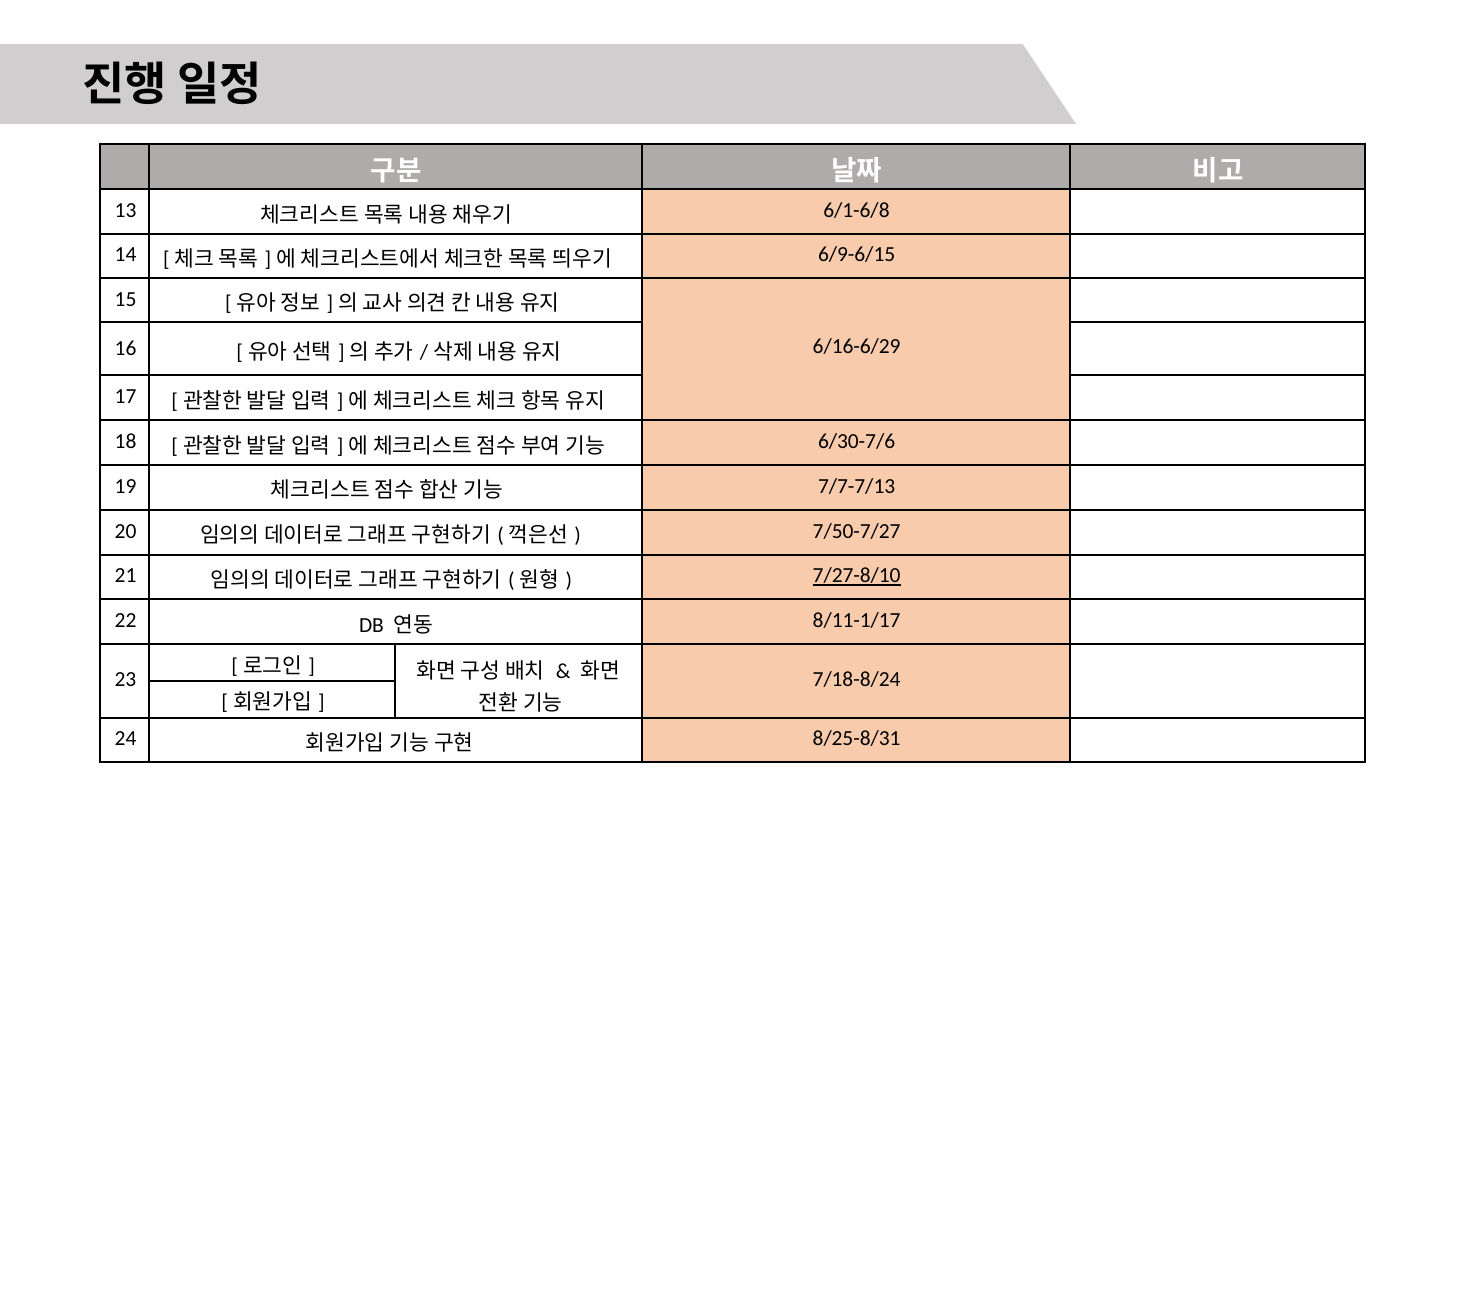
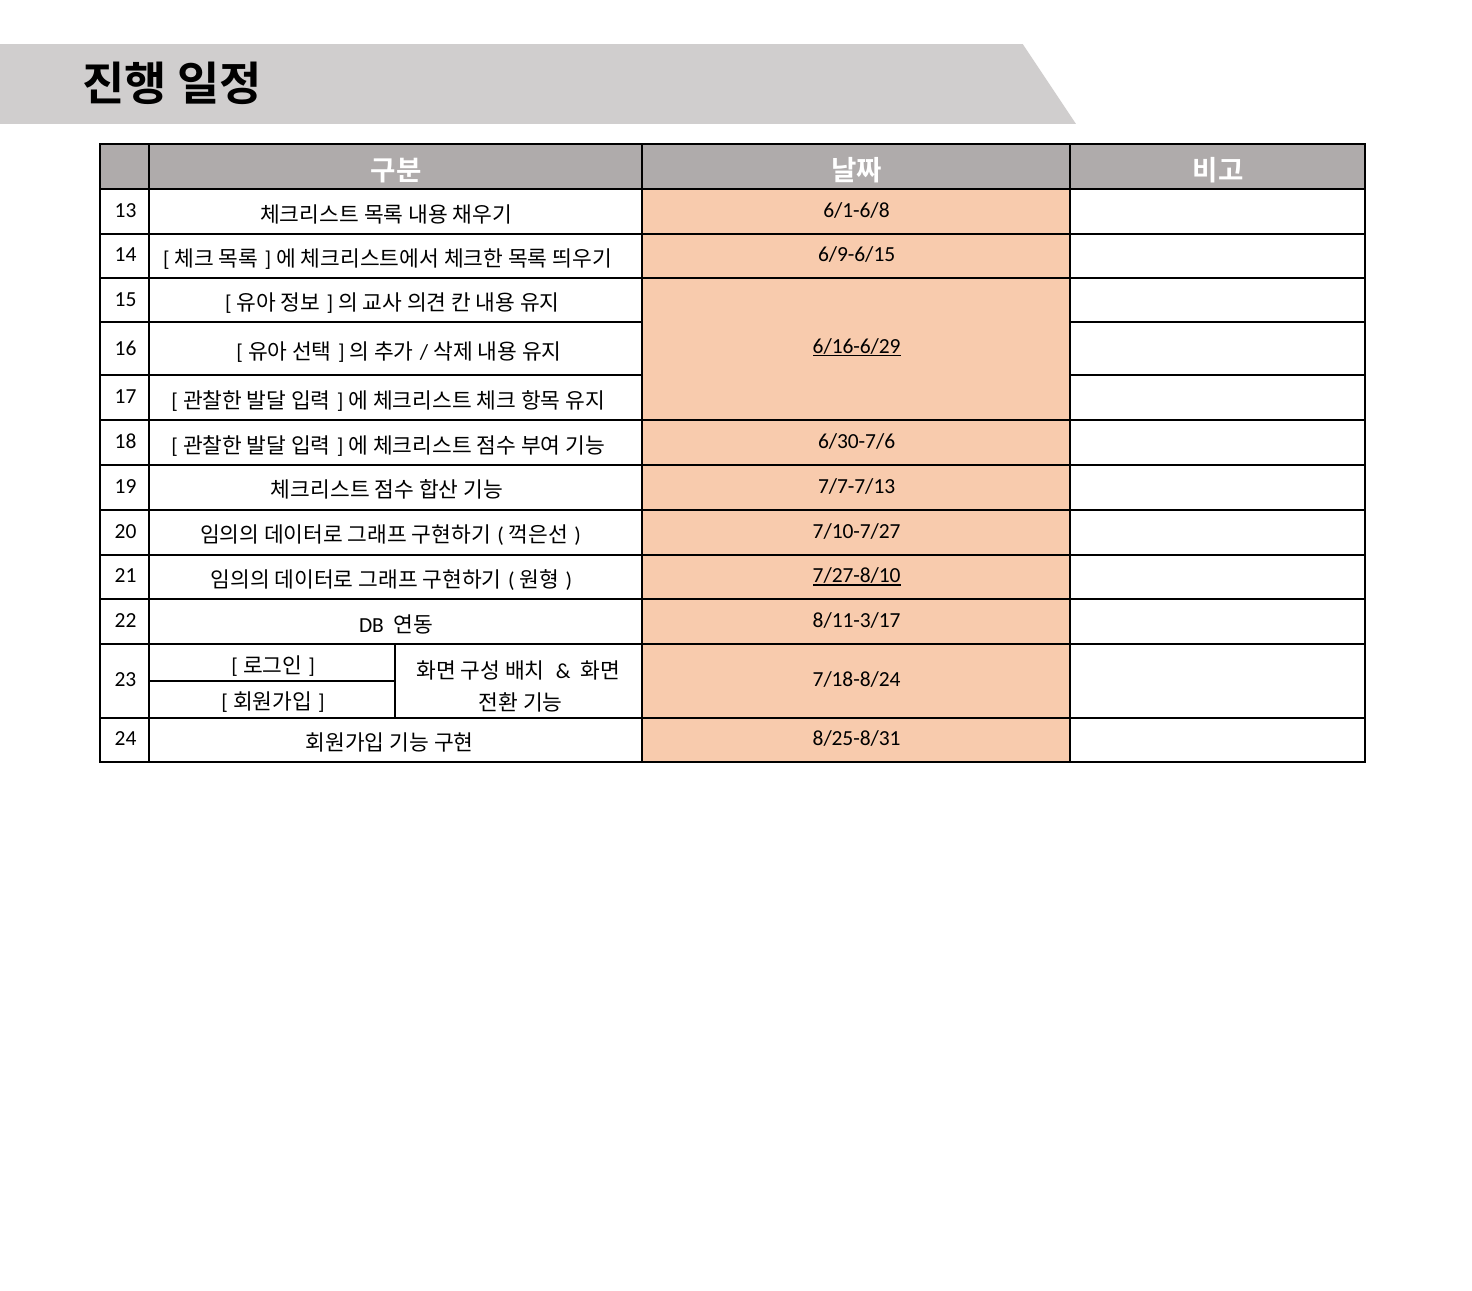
6/16-6/29 underline: none -> present (857, 346)
7/50-7/27: 7/50-7/27 -> 7/10-7/27 (857, 531)
8/11-1/17: 8/11-1/17 -> 8/11-3/17 (857, 621)
